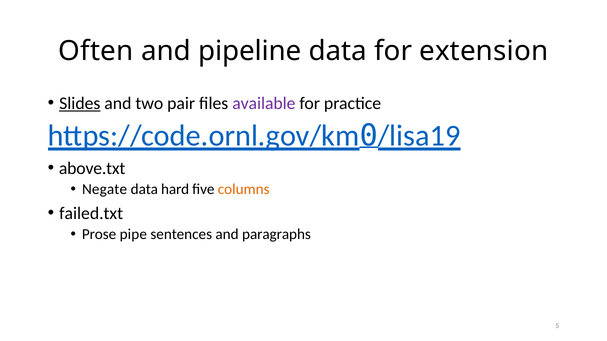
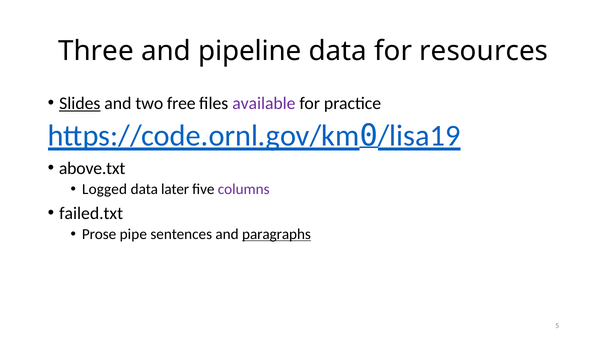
Often: Often -> Three (96, 51)
extension: extension -> resources (484, 51)
pair: pair -> free (181, 103)
Negate: Negate -> Logged (105, 190)
hard: hard -> later (175, 190)
columns colour: orange -> purple (244, 190)
paragraphs underline: none -> present (276, 235)
